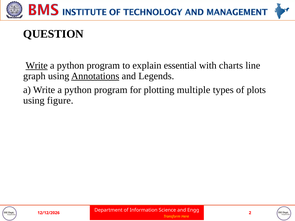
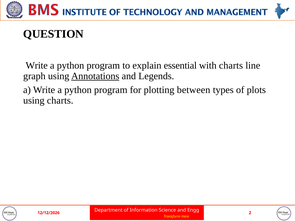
Write underline: present -> none (37, 66)
multiple: multiple -> between (194, 90)
using figure: figure -> charts (60, 101)
